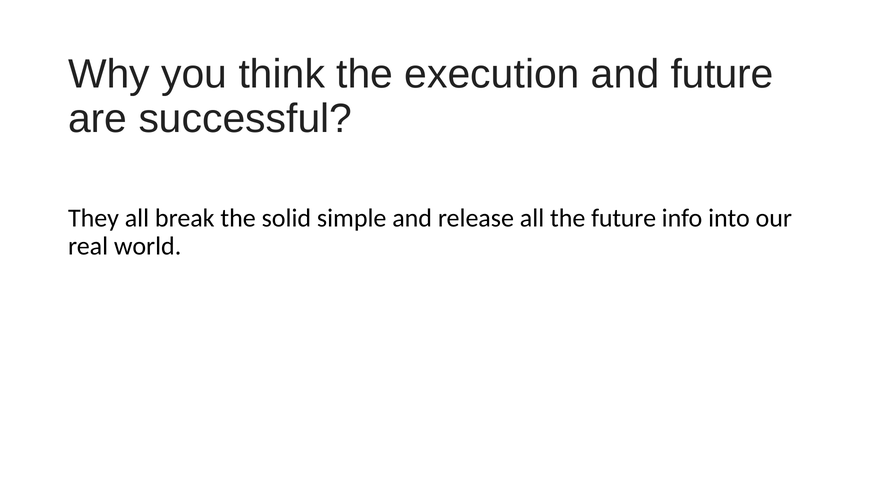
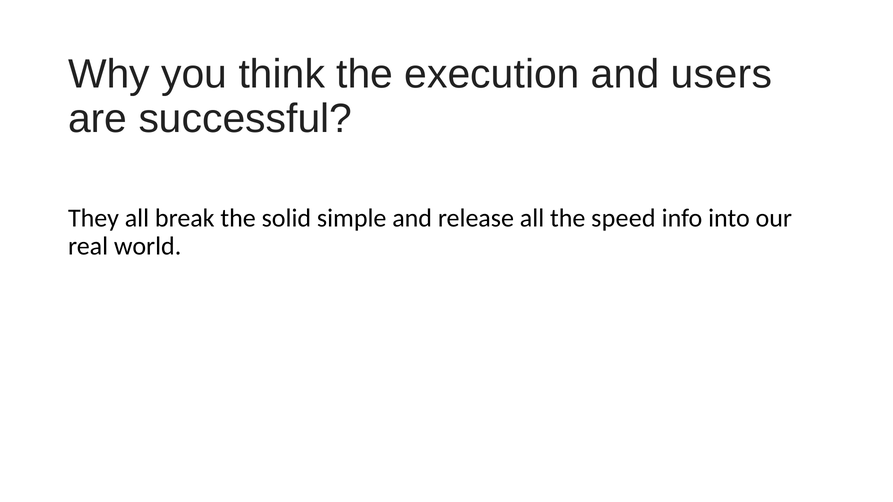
and future: future -> users (722, 74)
the future: future -> speed (623, 218)
